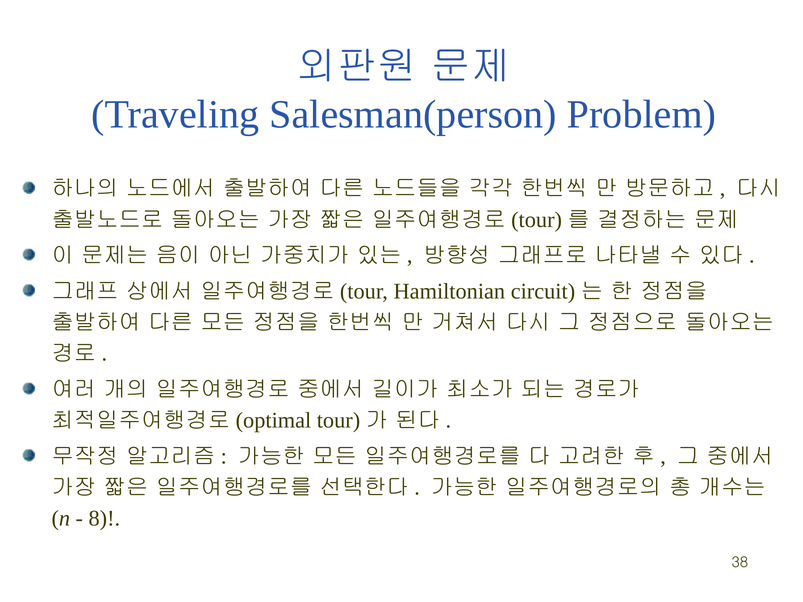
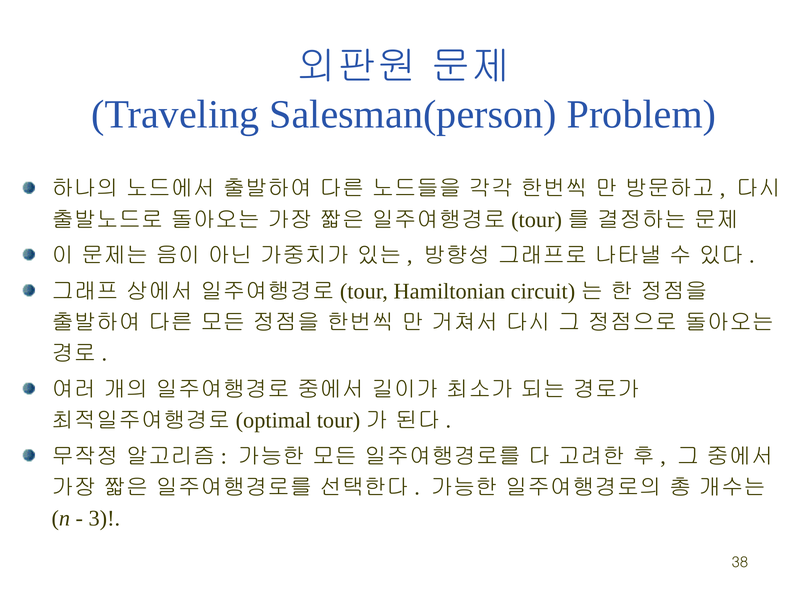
8: 8 -> 3 (104, 519)
